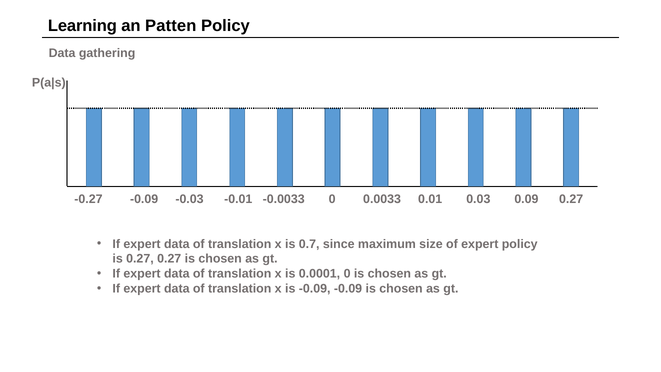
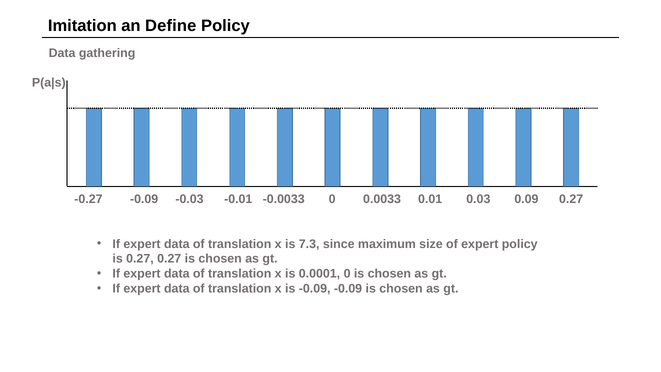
Learning: Learning -> Imitation (82, 26)
Patten: Patten -> Define (171, 26)
0.7: 0.7 -> 7.3 (309, 244)
